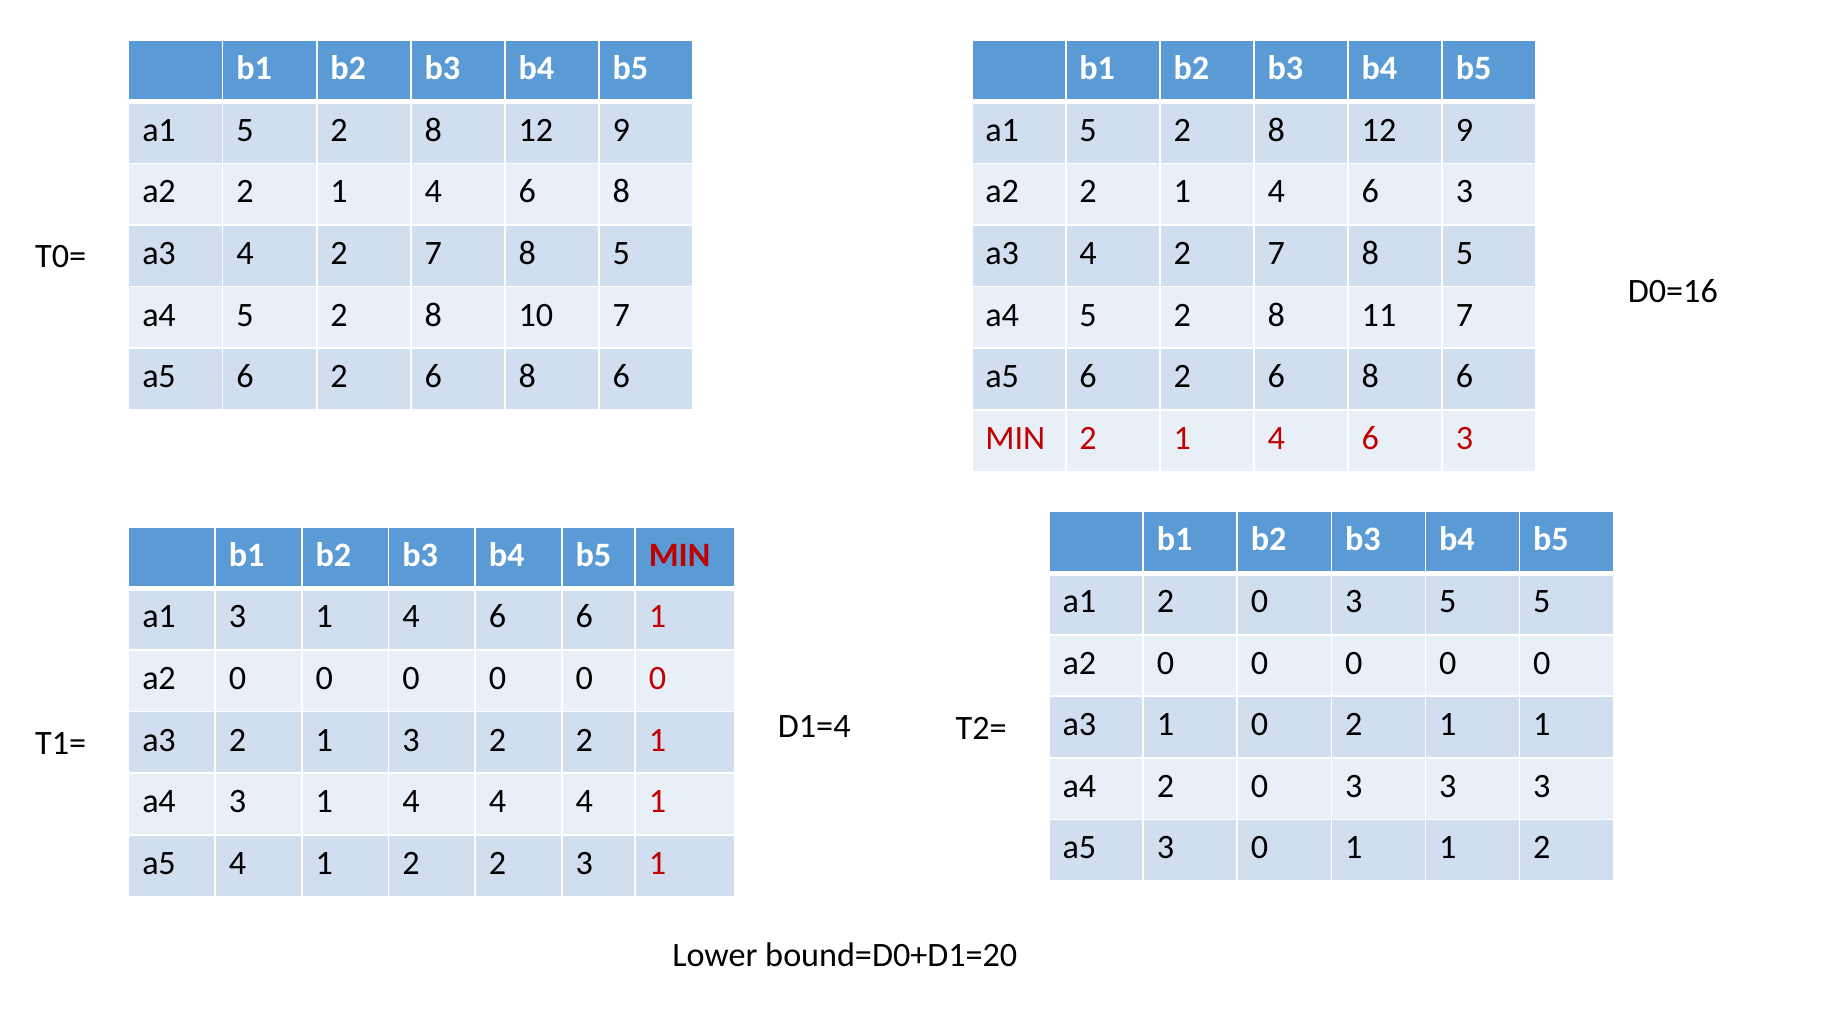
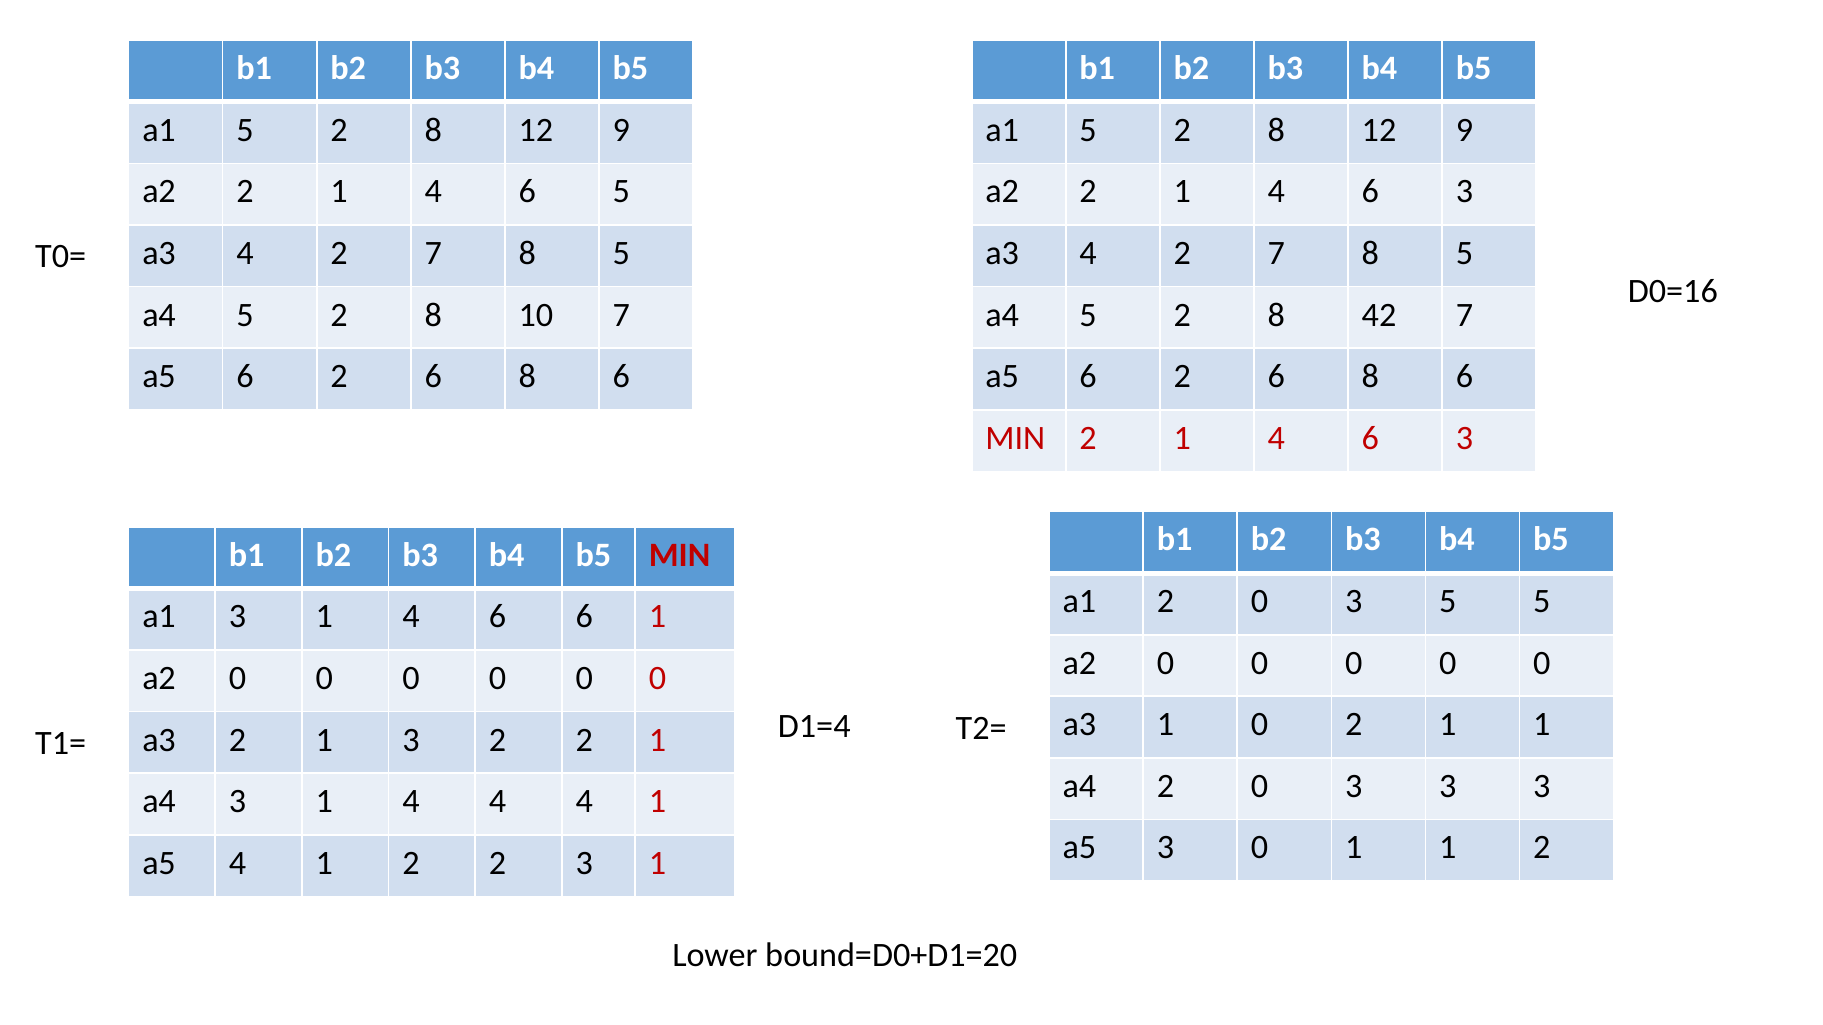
4 6 8: 8 -> 5 (621, 192)
11: 11 -> 42 (1379, 315)
